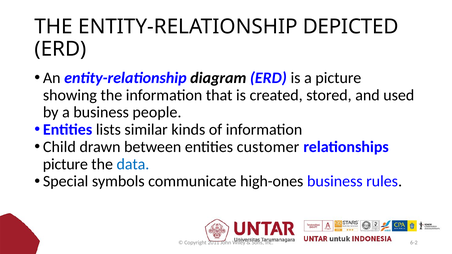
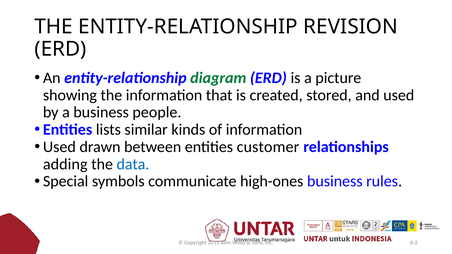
DEPICTED: DEPICTED -> REVISION (351, 27)
diagram colour: black -> green (218, 78)
Child: Child -> Used (59, 147)
picture: picture -> adding (65, 164)
